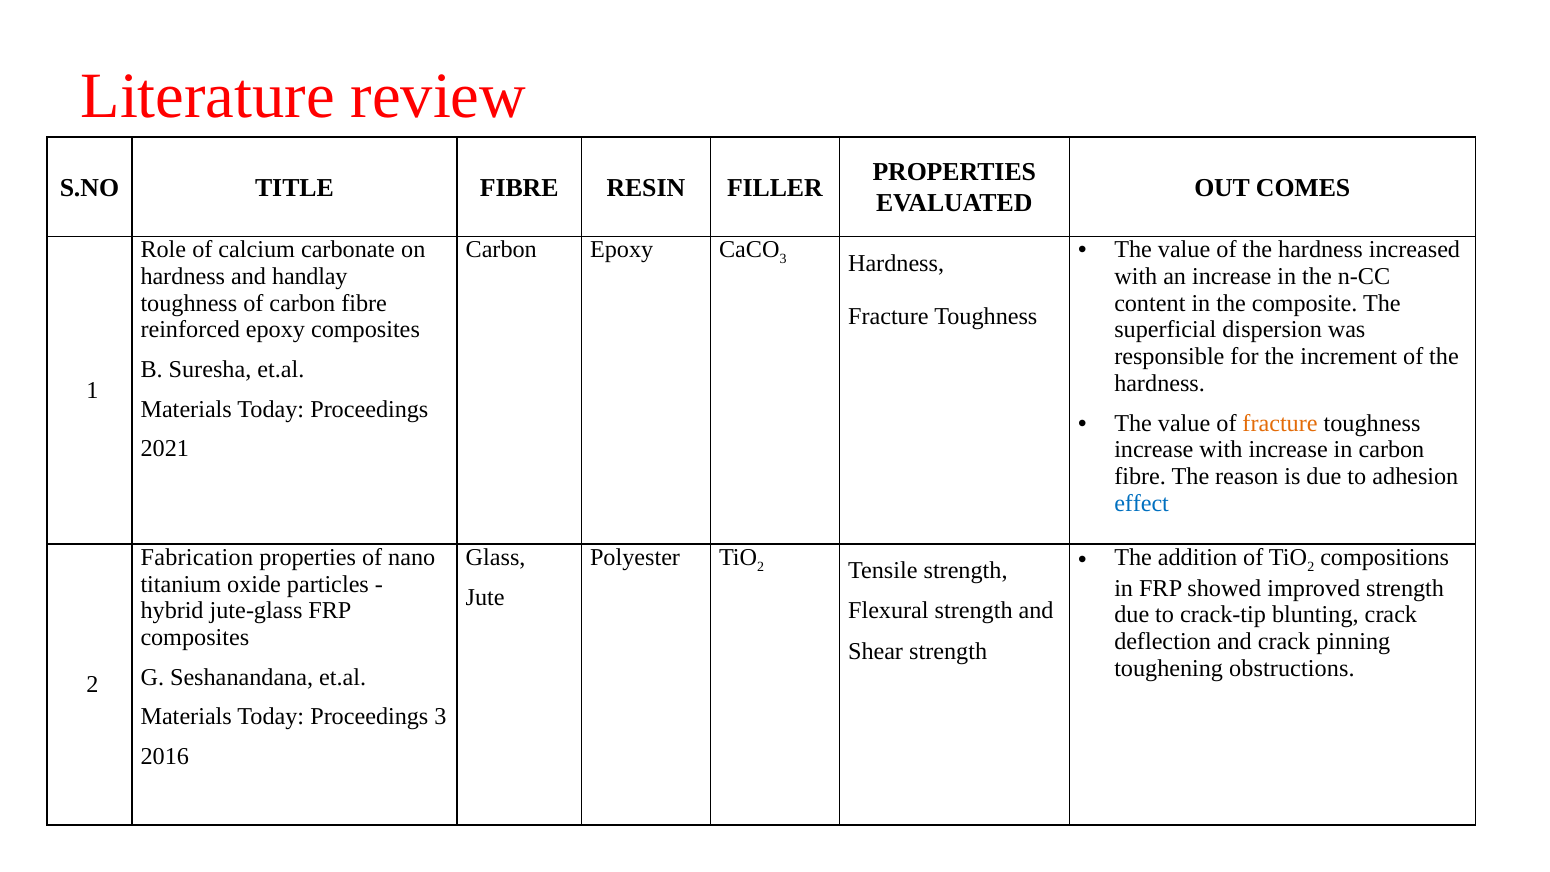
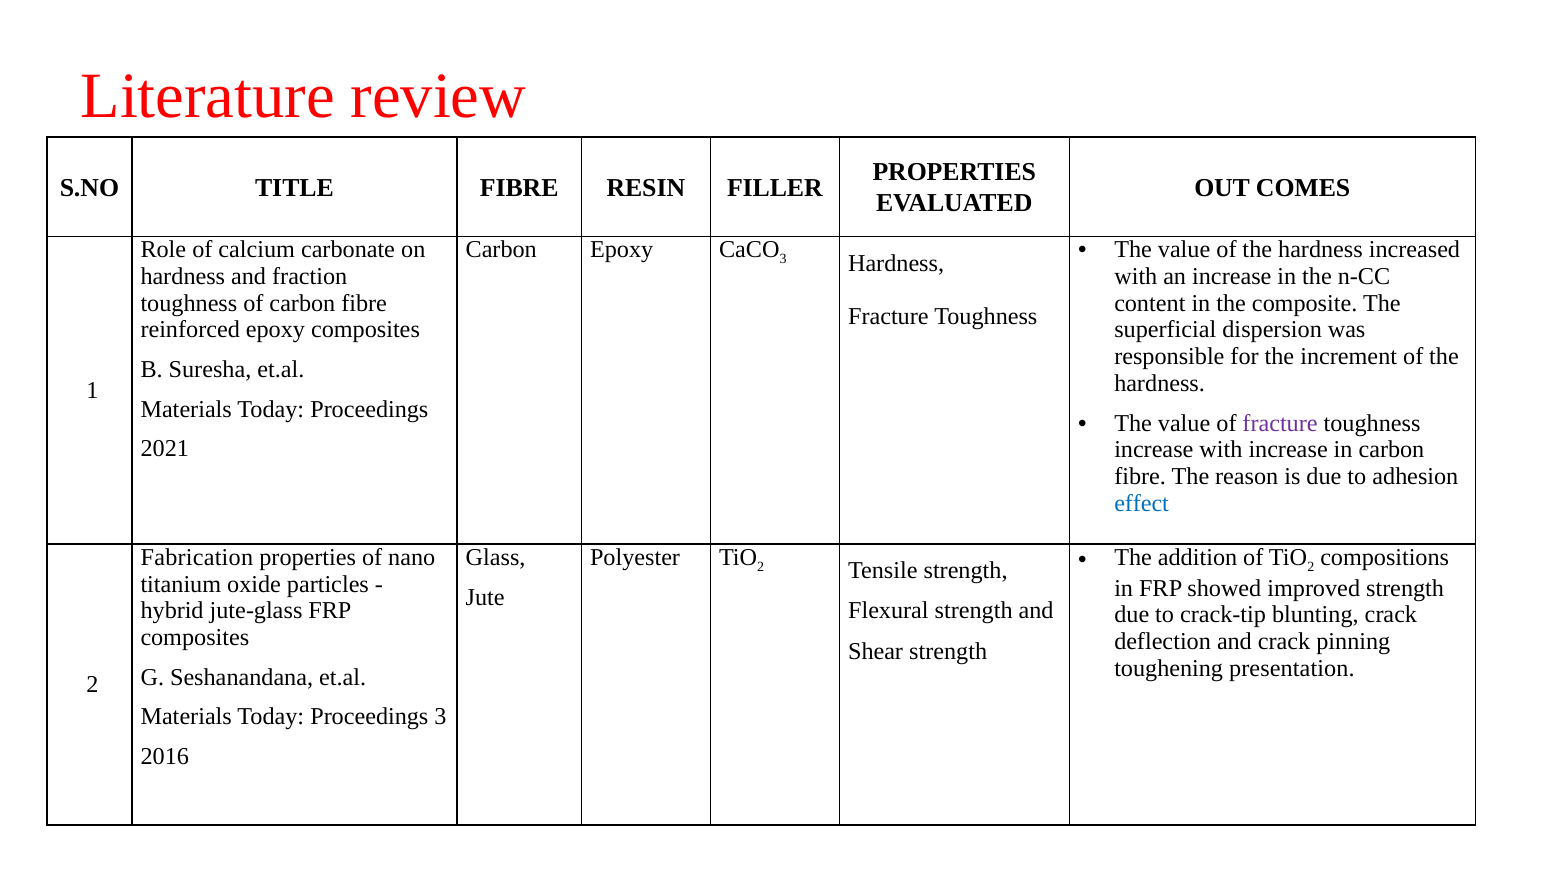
handlay: handlay -> fraction (310, 276)
fracture colour: orange -> purple (1280, 423)
obstructions: obstructions -> presentation (1292, 668)
